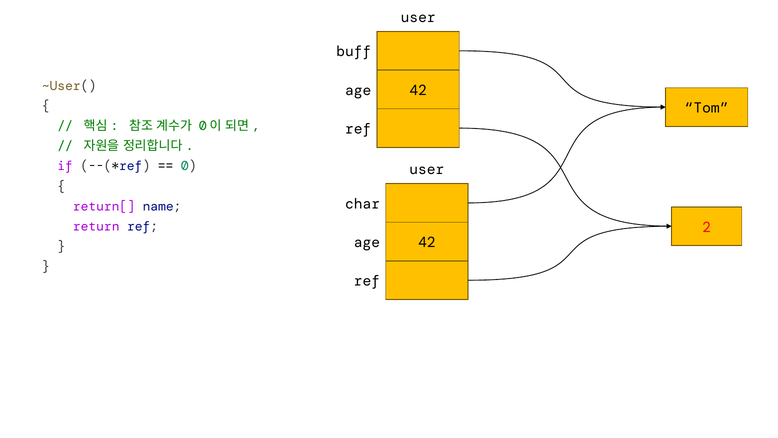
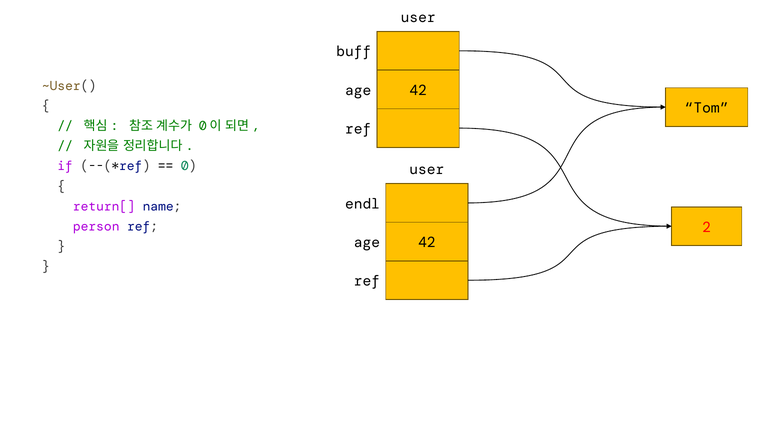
char: char -> endl (363, 204)
return: return -> person (96, 226)
